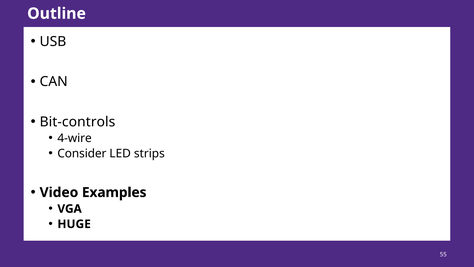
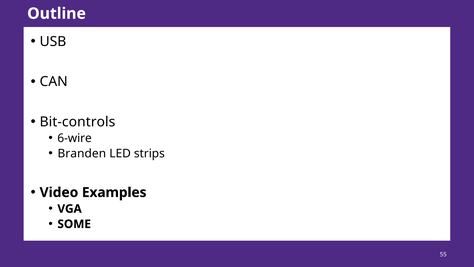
4-wire: 4-wire -> 6-wire (75, 138)
Consider: Consider -> Branden (82, 153)
HUGE: HUGE -> SOME (74, 224)
